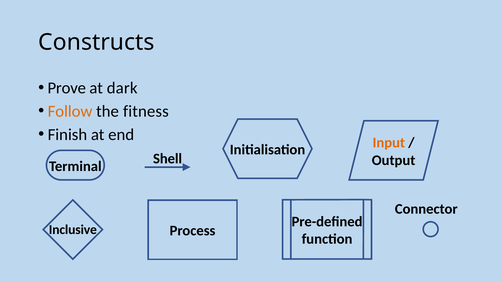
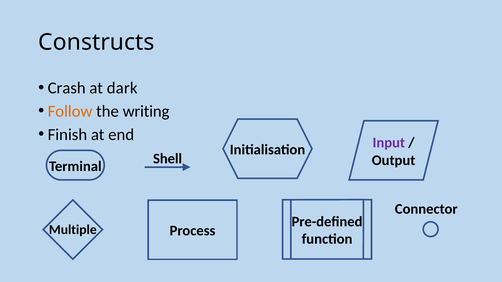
Prove: Prove -> Crash (67, 88)
fitness: fitness -> writing (146, 111)
Input colour: orange -> purple (389, 143)
Inclusive: Inclusive -> Multiple (73, 230)
